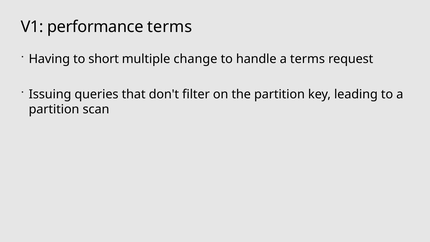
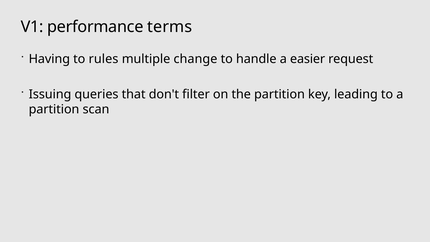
short: short -> rules (104, 59)
a terms: terms -> easier (308, 59)
